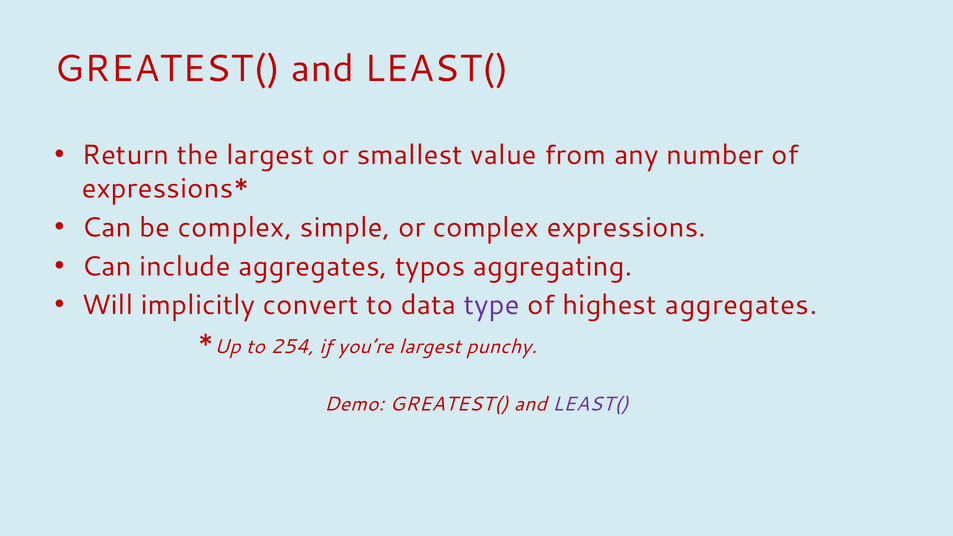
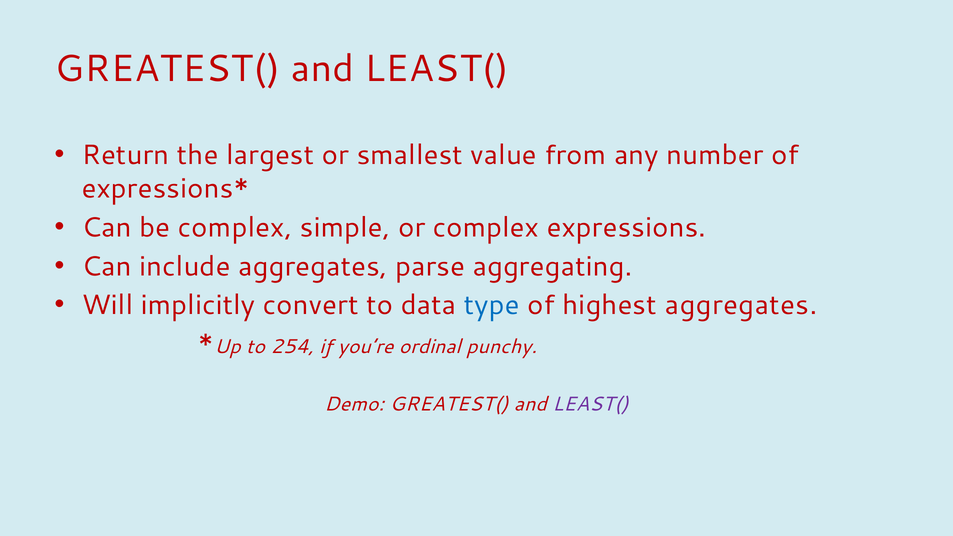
typos: typos -> parse (430, 267)
type colour: purple -> blue (492, 306)
you’re largest: largest -> ordinal (430, 347)
